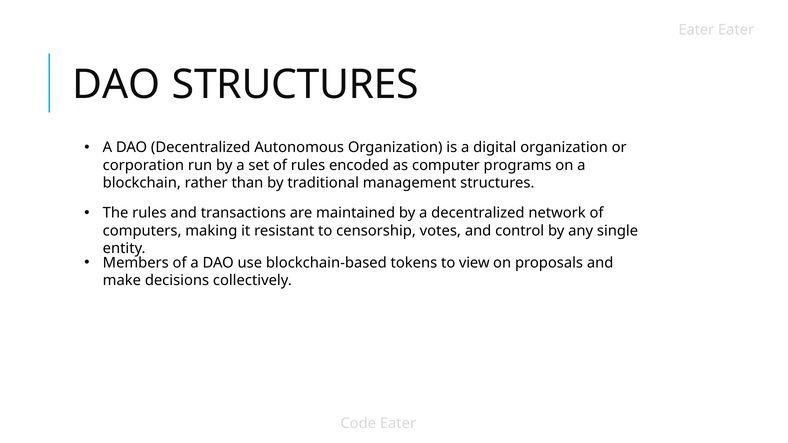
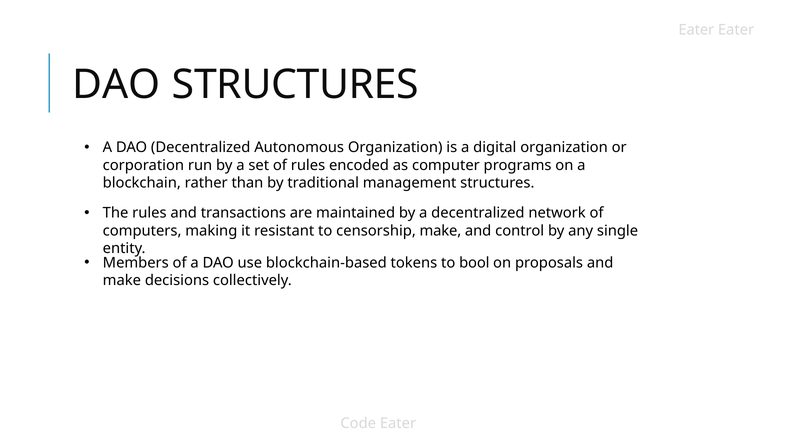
censorship votes: votes -> make (440, 231)
view: view -> bool (474, 263)
